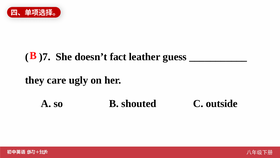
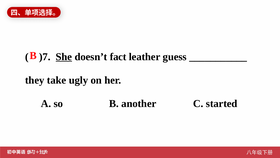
She underline: none -> present (64, 57)
care: care -> take (57, 80)
shouted: shouted -> another (139, 103)
outside: outside -> started (222, 103)
